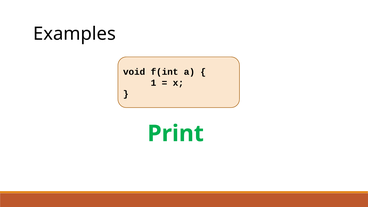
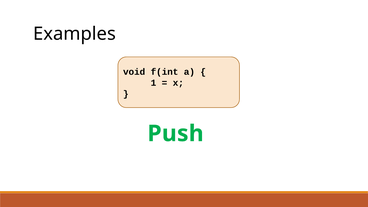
Print: Print -> Push (176, 134)
